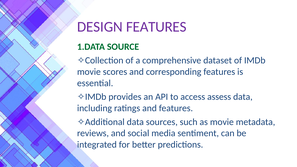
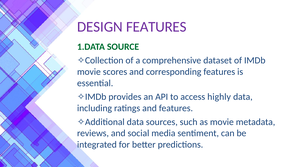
assess: assess -> highly (219, 97)
